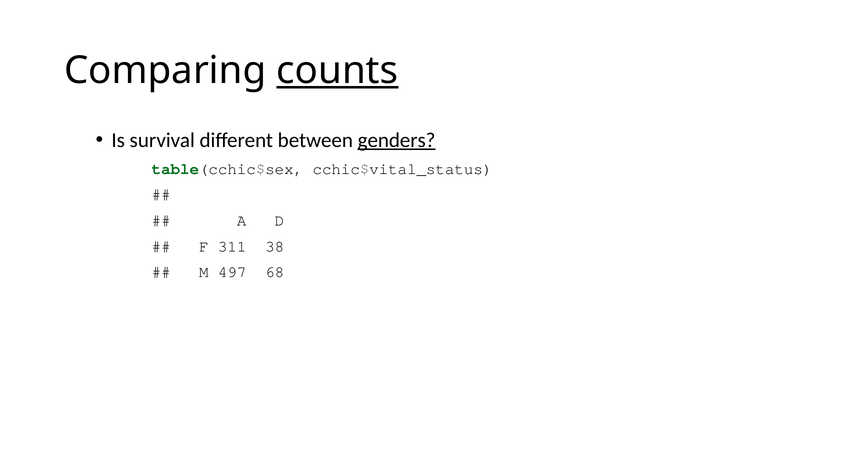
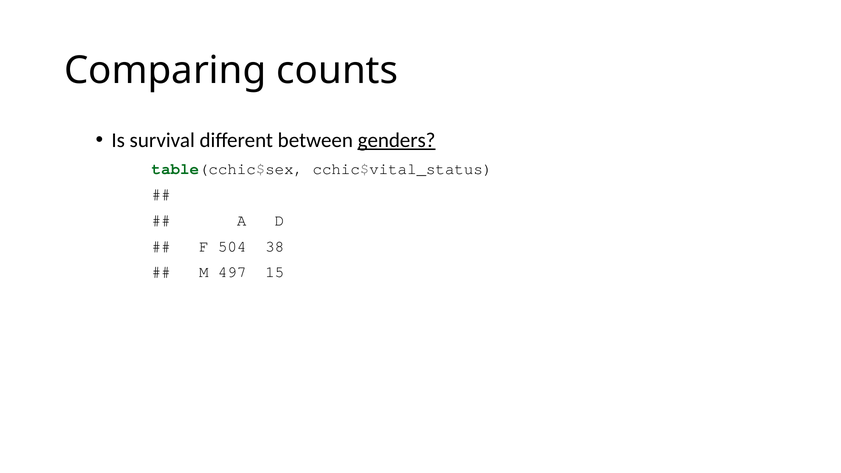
counts underline: present -> none (337, 71)
311: 311 -> 504 (232, 246)
68: 68 -> 15 (275, 272)
